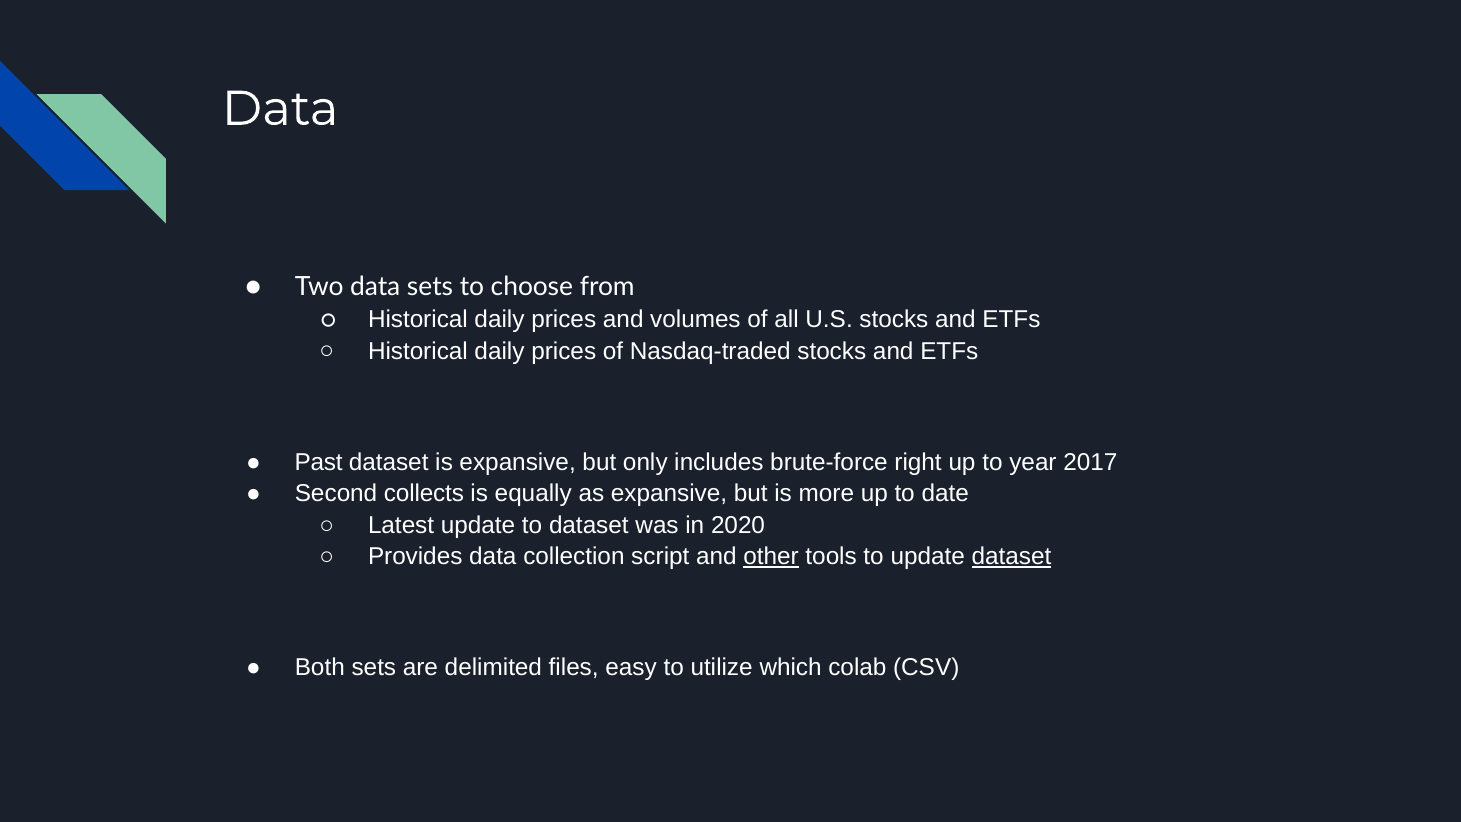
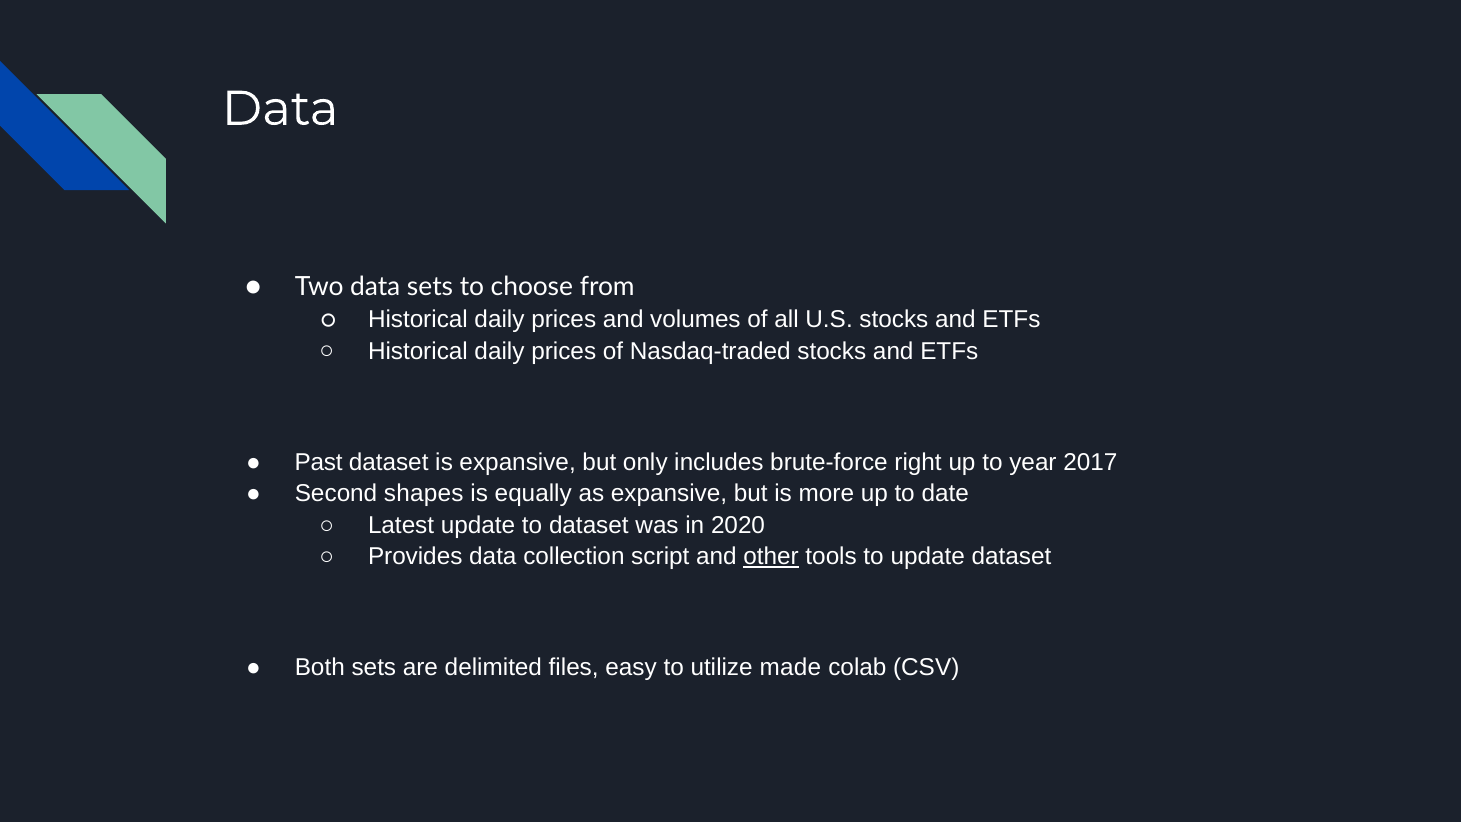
collects: collects -> shapes (424, 494)
dataset underline: present -> none (1012, 556)
which: which -> made (790, 668)
